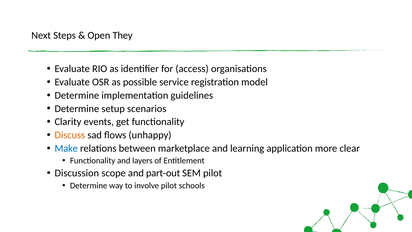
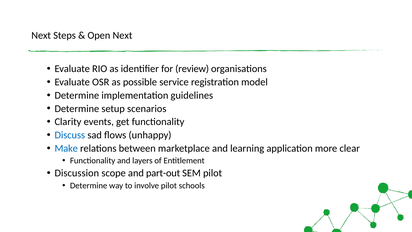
Open They: They -> Next (123, 35)
access: access -> review (192, 69)
Discuss colour: orange -> blue (70, 135)
